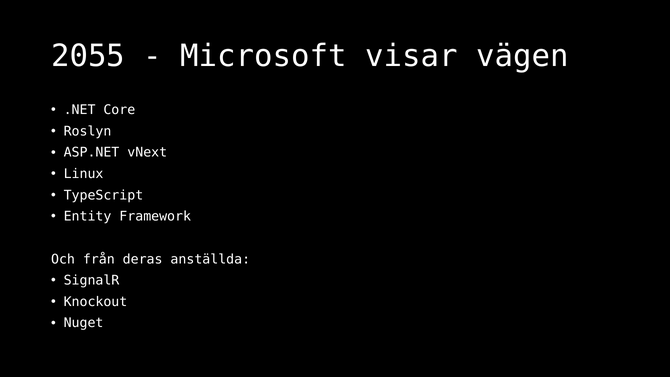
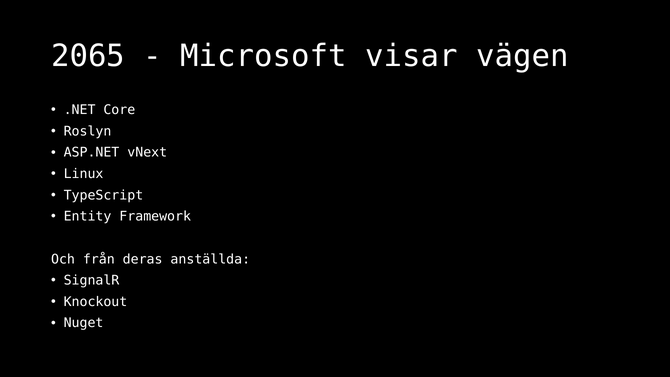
2055: 2055 -> 2065 (88, 56)
